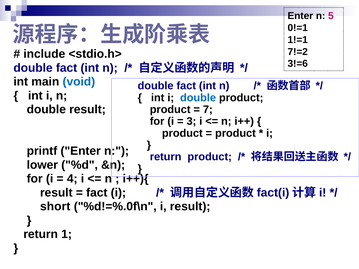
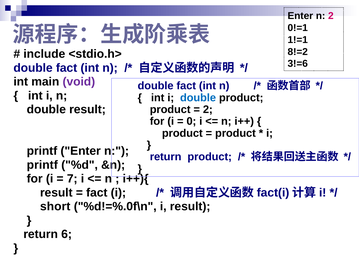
n 5: 5 -> 2 (331, 16)
7!=2: 7!=2 -> 8!=2 (298, 52)
void colour: blue -> purple (79, 82)
7: 7 -> 2 (208, 110)
3: 3 -> 0 (191, 121)
lower: lower -> printf (42, 165)
4: 4 -> 7 (72, 179)
1: 1 -> 6 (67, 234)
